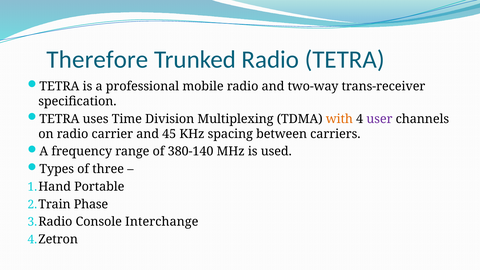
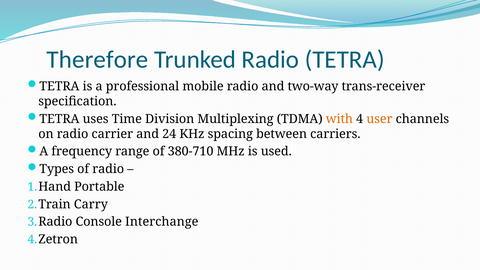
user colour: purple -> orange (379, 119)
45: 45 -> 24 (169, 134)
380-140: 380-140 -> 380-710 (191, 152)
of three: three -> radio (108, 169)
Phase: Phase -> Carry (91, 204)
